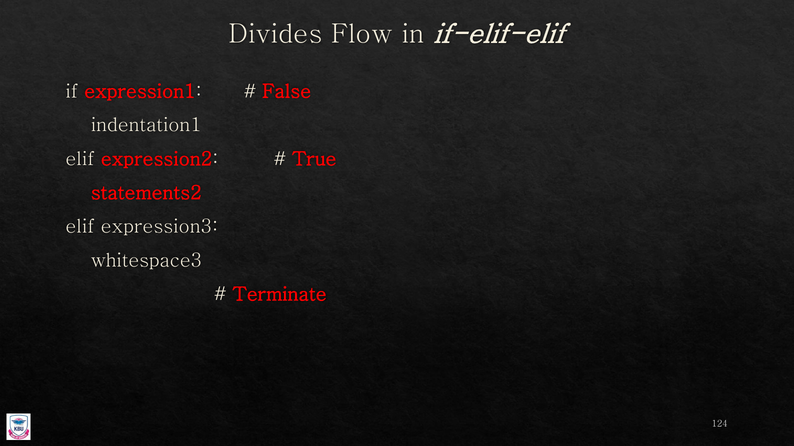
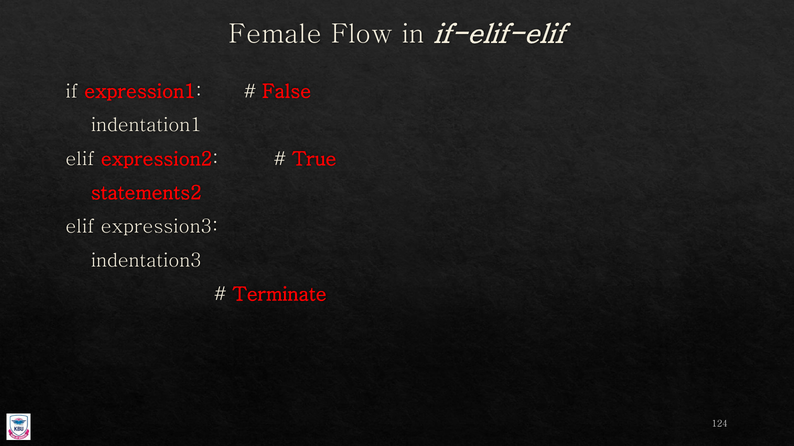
Divides: Divides -> Female (275, 34)
whitespace3: whitespace3 -> indentation3 (146, 261)
